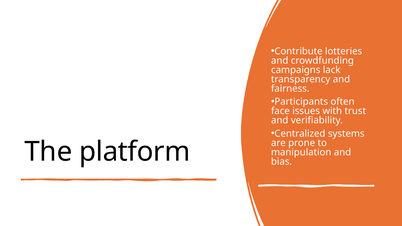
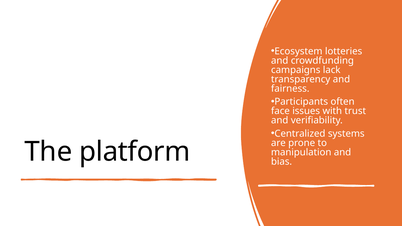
Contribute: Contribute -> Ecosystem (298, 51)
